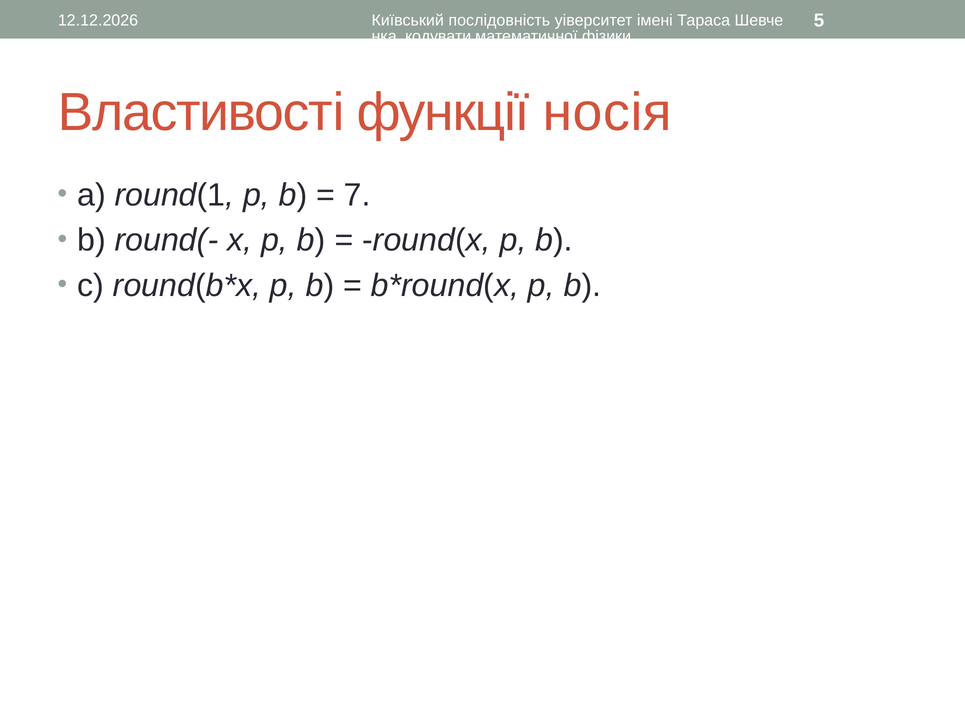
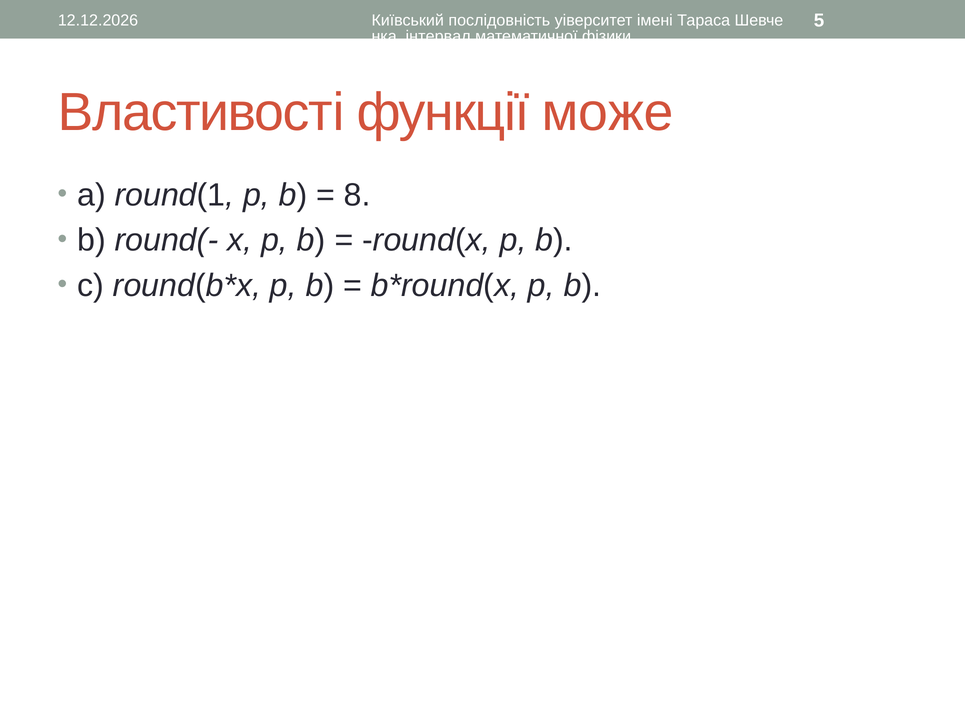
кодувати: кодувати -> інтервал (438, 36)
носія: носія -> може (608, 112)
7: 7 -> 8 (357, 195)
